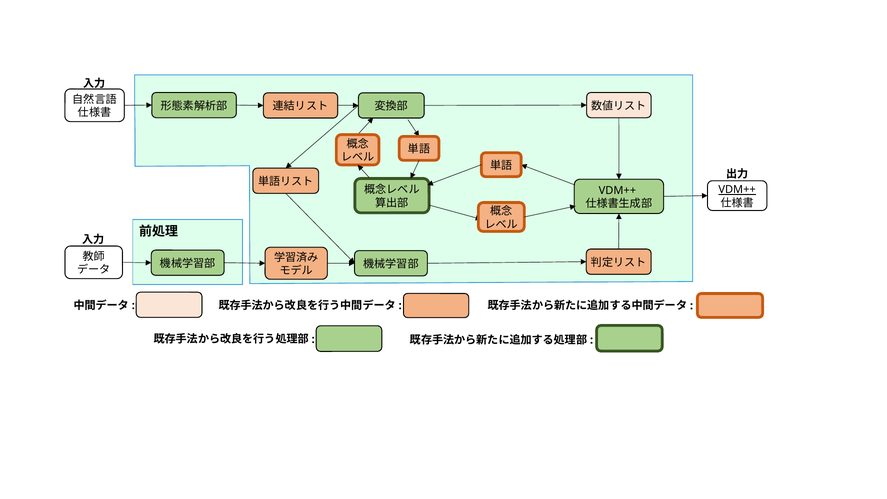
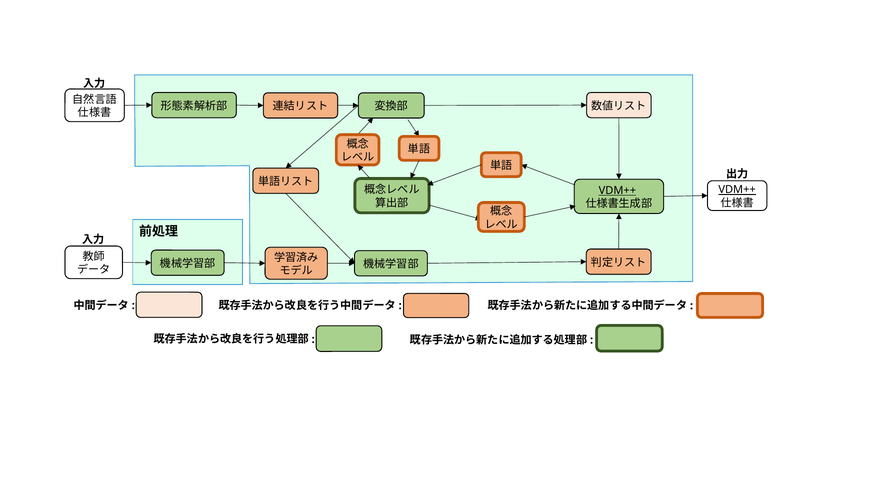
VDM++ underline: none -> present (617, 190)
